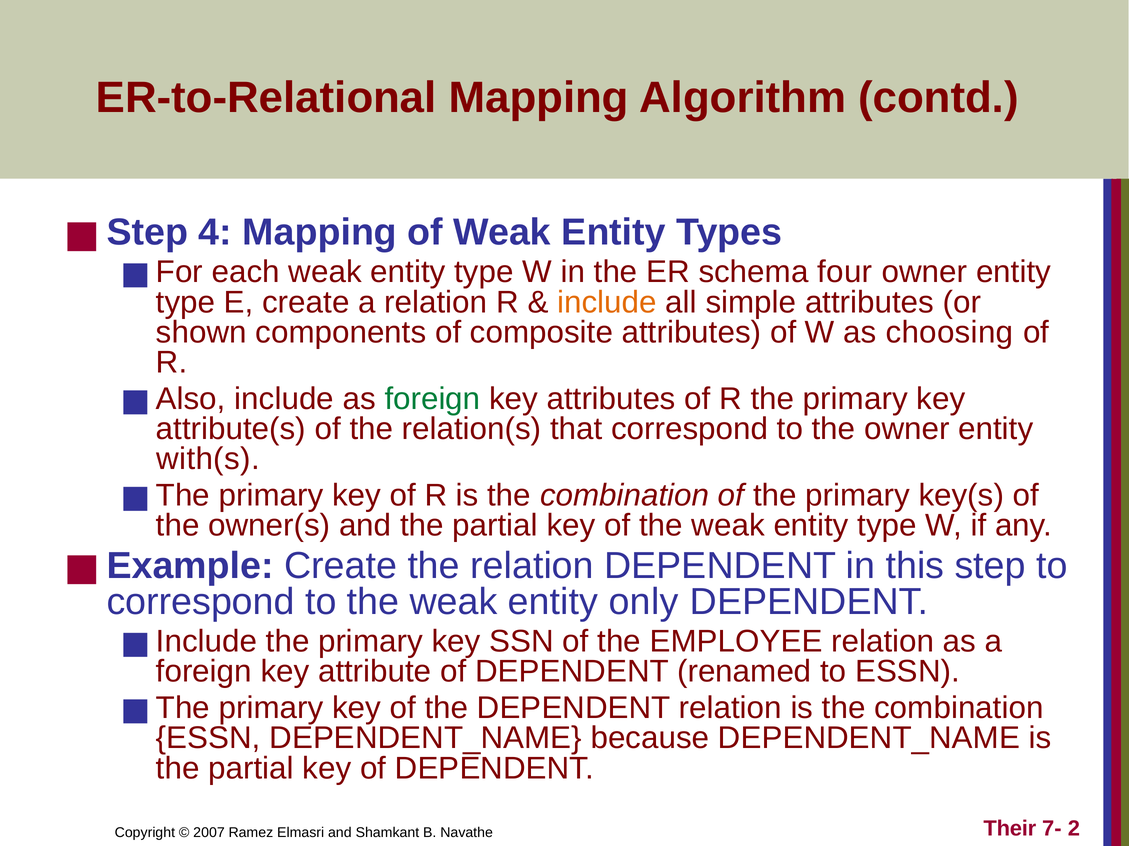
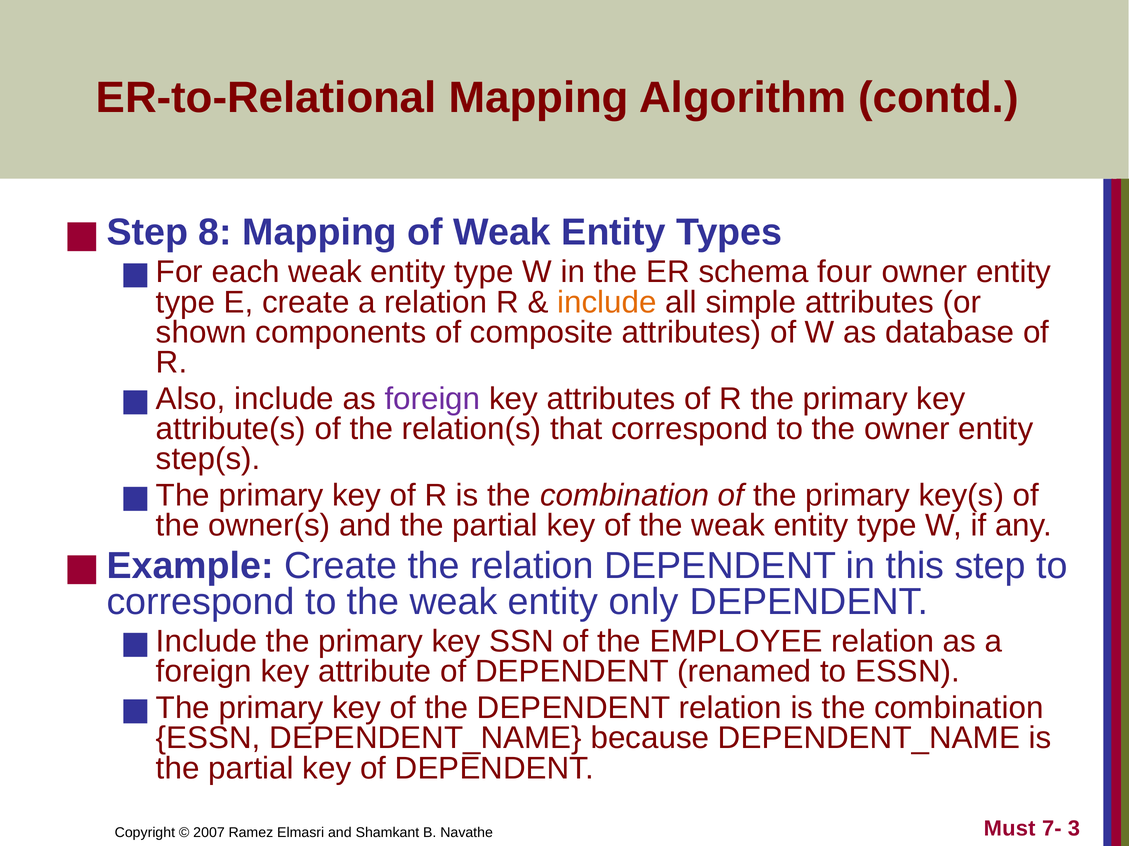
4: 4 -> 8 (215, 233)
choosing: choosing -> database (950, 333)
foreign colour: green -> purple (432, 399)
with(s: with(s -> step(s (208, 459)
Their: Their -> Must (1010, 829)
2: 2 -> 3 (1074, 829)
